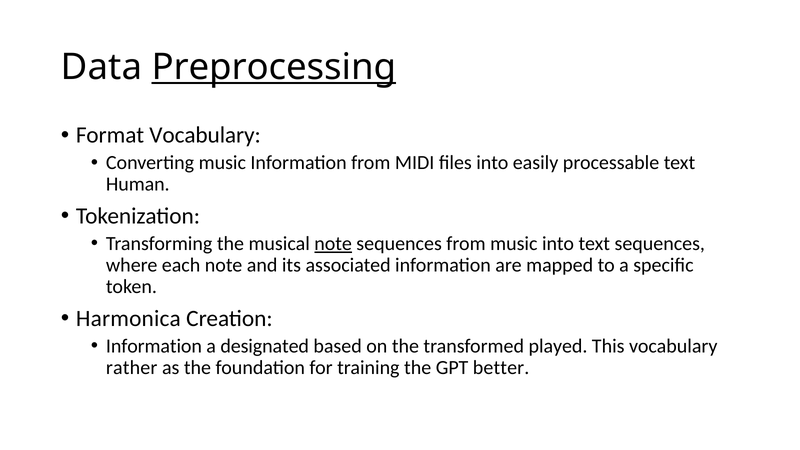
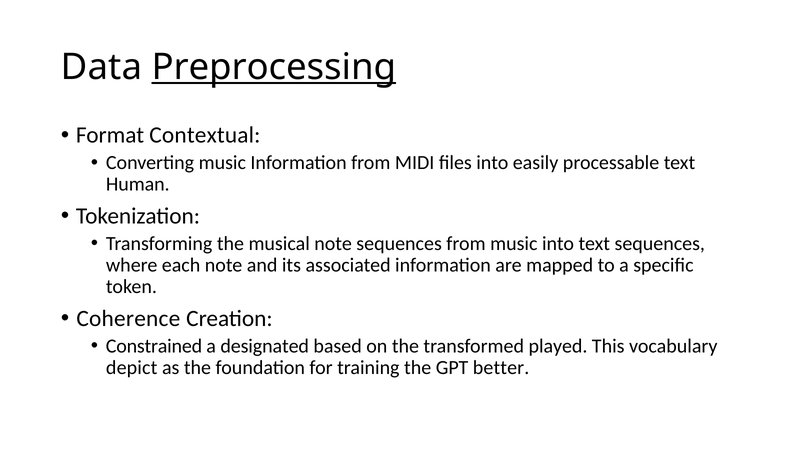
Format Vocabulary: Vocabulary -> Contextual (205, 135)
note underline: present -> none (333, 244)
Harmonica: Harmonica -> Coherence (128, 318)
Information: Information -> Constrained (154, 346)
rather: rather -> depict (132, 368)
